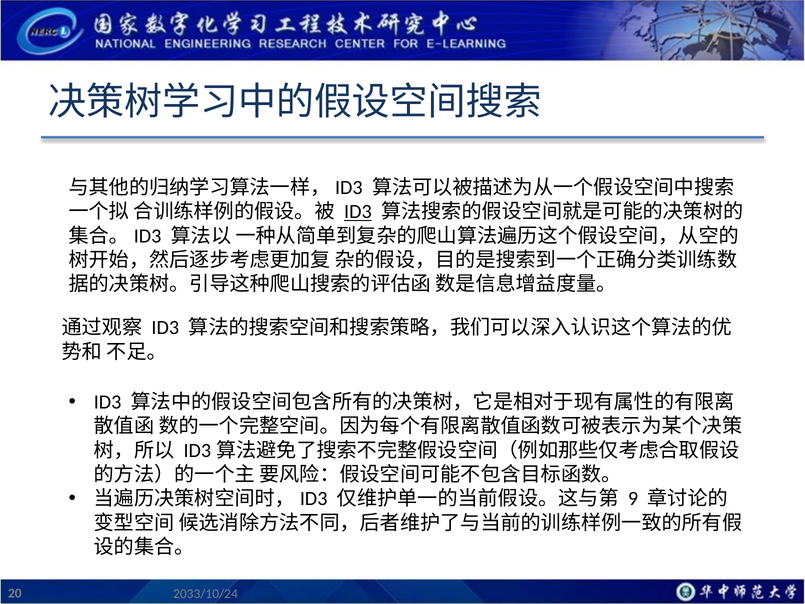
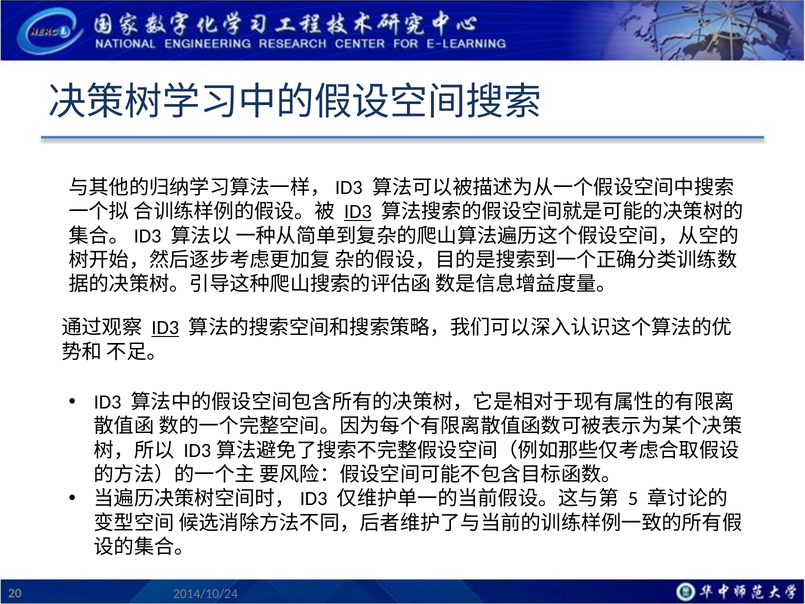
ID3 underline: none -> present (165, 328)
9: 9 -> 5 (633, 499)
2033/10/24: 2033/10/24 -> 2014/10/24 (205, 593)
